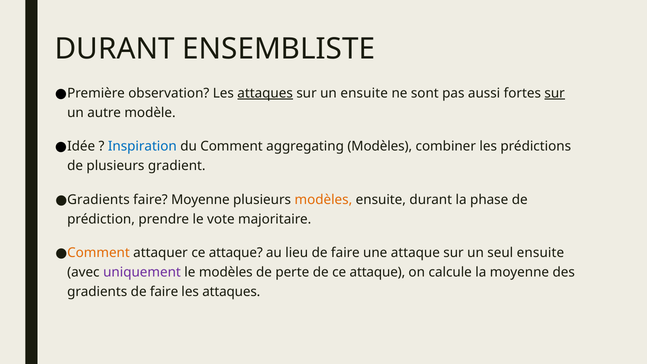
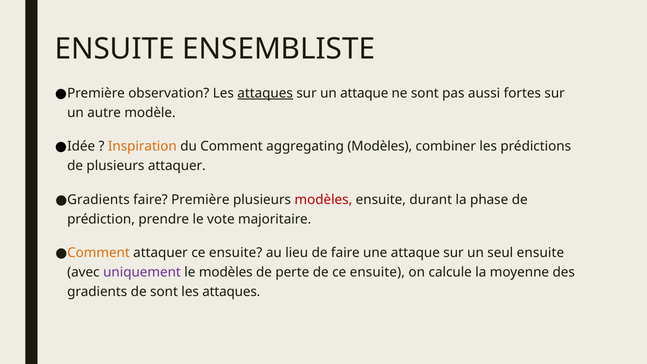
DURANT: DURANT -> ENSUITE (115, 49)
un ensuite: ensuite -> attaque (364, 93)
sur underline: present -> none (555, 93)
Inspiration colour: blue -> orange (142, 147)
plusieurs gradient: gradient -> attaquer (177, 166)
faire Moyenne: Moyenne -> Première (200, 200)
modèles colour: orange -> red (323, 200)
attaquer ce attaque: attaque -> ensuite (236, 253)
de ce attaque: attaque -> ensuite (377, 272)
gradients de faire: faire -> sont (164, 292)
